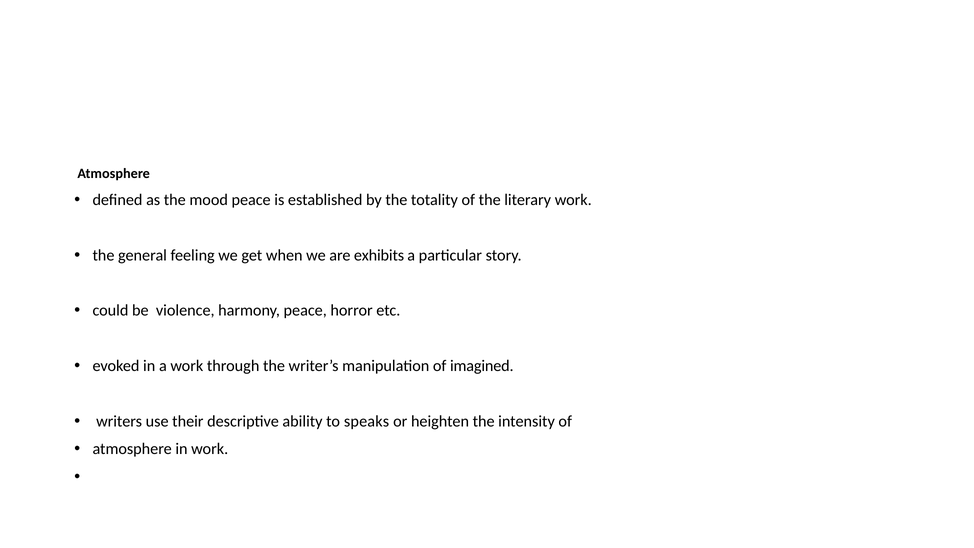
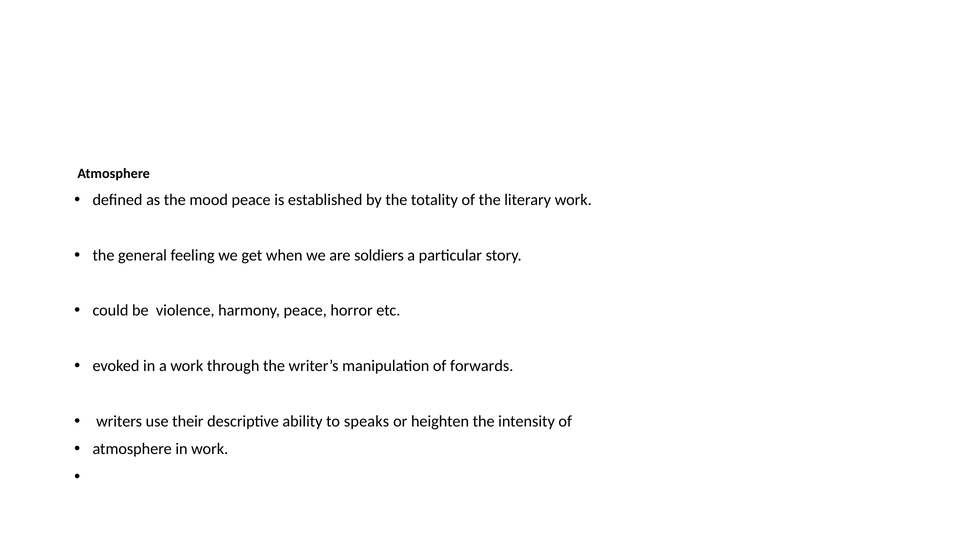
exhibits: exhibits -> soldiers (379, 255)
imagined: imagined -> forwards (482, 366)
